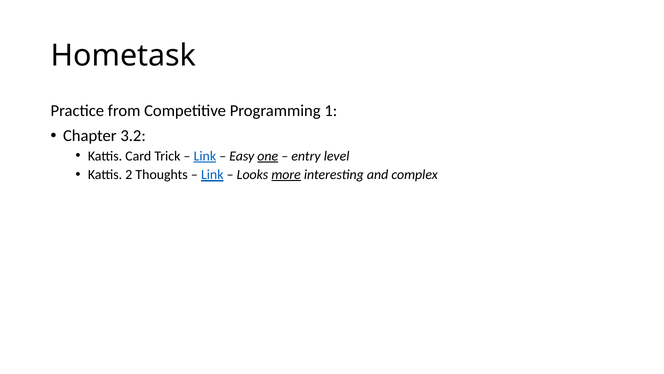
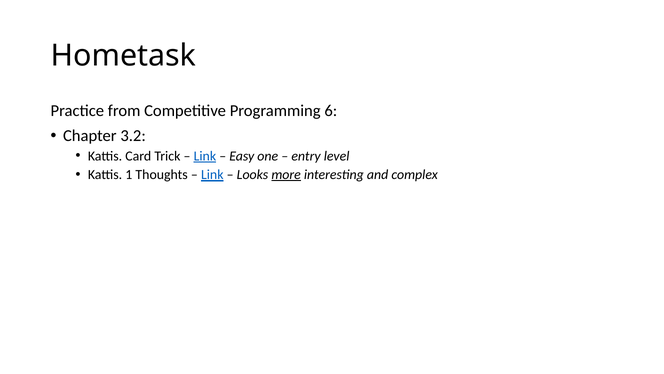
1: 1 -> 6 (331, 111)
one underline: present -> none (268, 156)
2: 2 -> 1 (129, 174)
